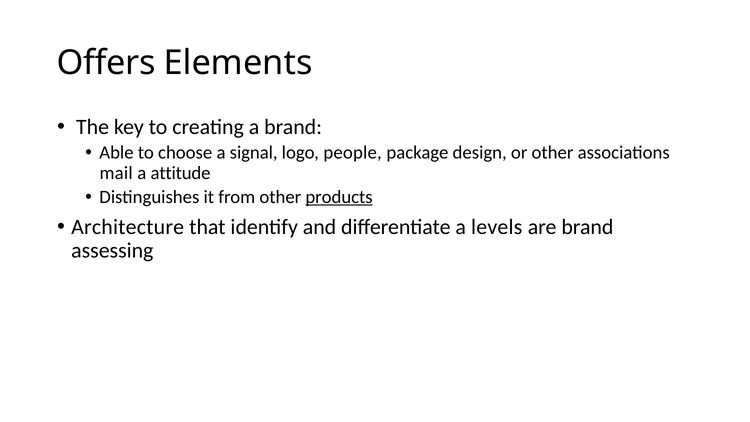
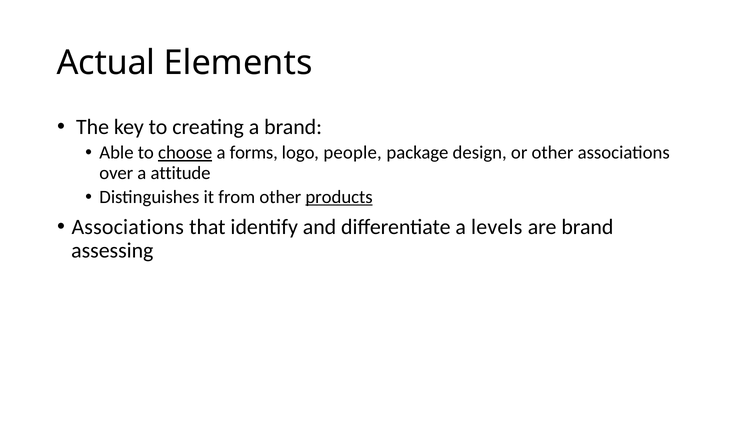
Offers: Offers -> Actual (106, 63)
choose underline: none -> present (185, 153)
signal: signal -> forms (254, 153)
mail: mail -> over (116, 173)
Architecture: Architecture -> Associations (128, 227)
